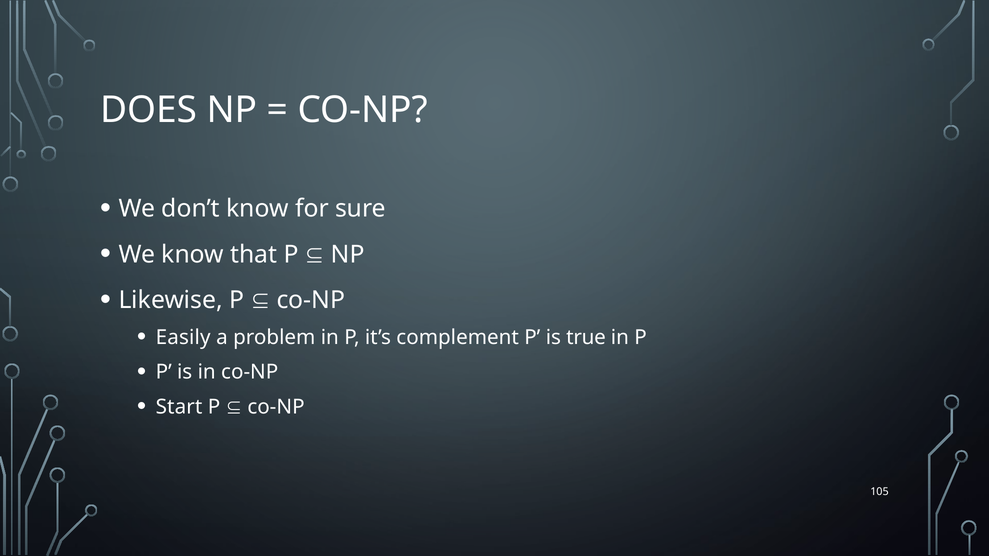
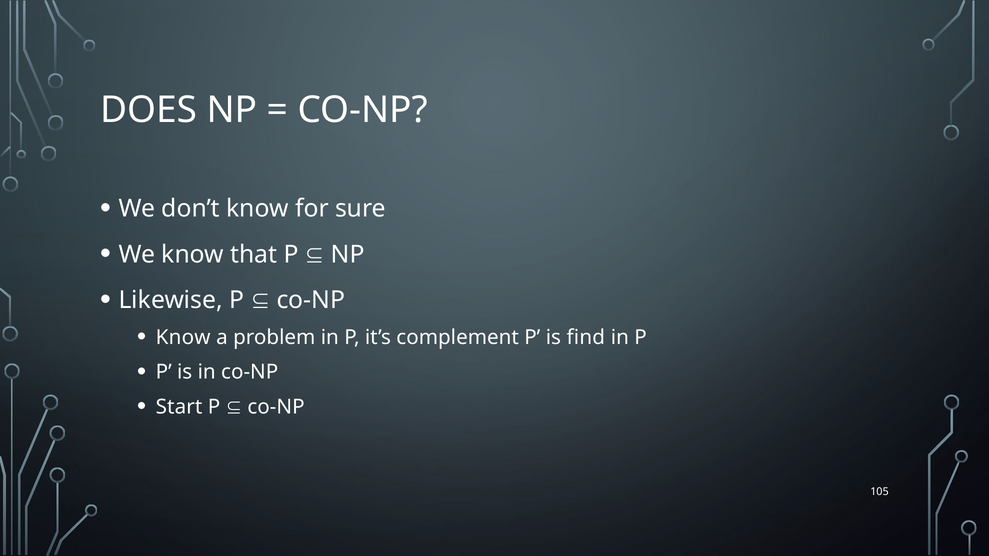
Easily: Easily -> Know (183, 337)
true: true -> find (586, 337)
